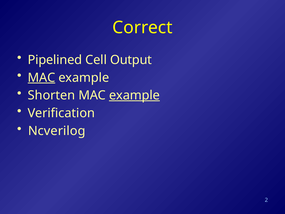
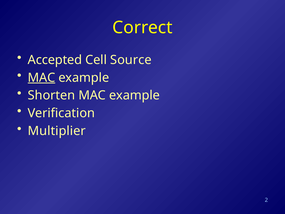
Pipelined: Pipelined -> Accepted (55, 60)
Output: Output -> Source (131, 60)
example underline: present -> none (134, 95)
Ncverilog: Ncverilog -> Multiplier (57, 131)
